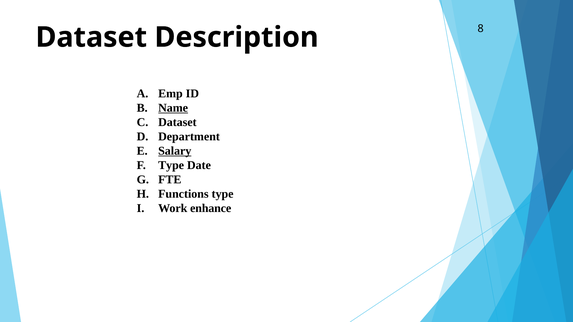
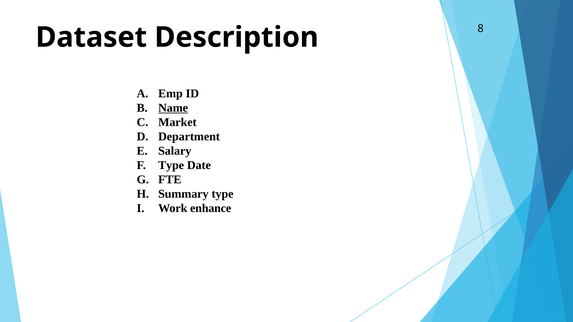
Dataset: Dataset -> Market (177, 122)
Salary underline: present -> none (175, 151)
Functions: Functions -> Summary (183, 194)
